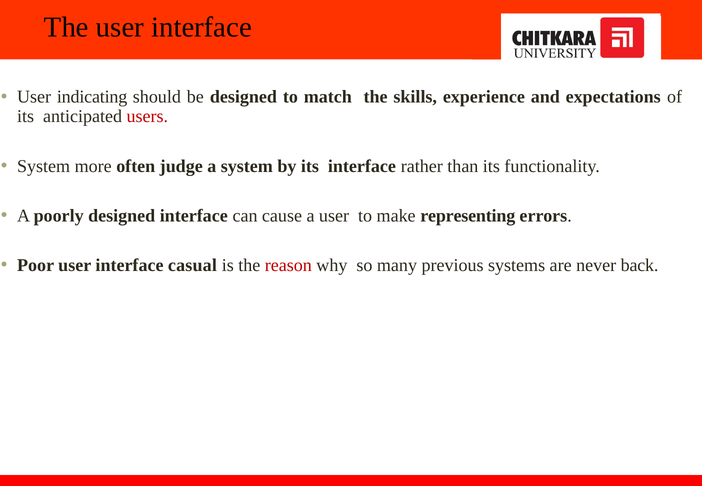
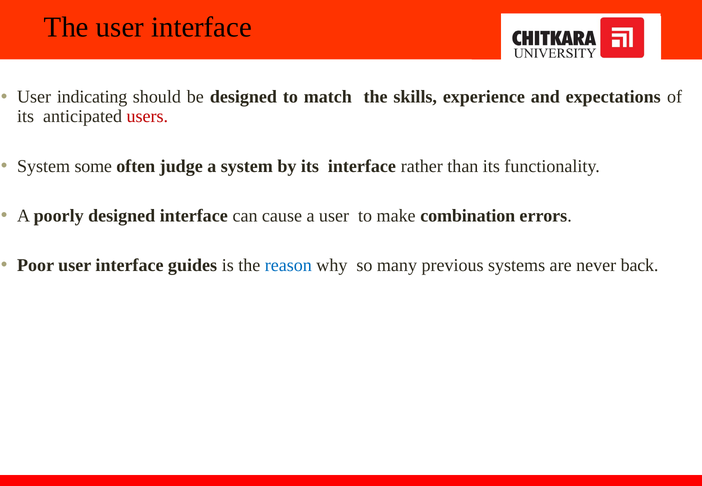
more: more -> some (93, 166)
representing: representing -> combination (468, 216)
casual: casual -> guides (193, 265)
reason colour: red -> blue (288, 265)
